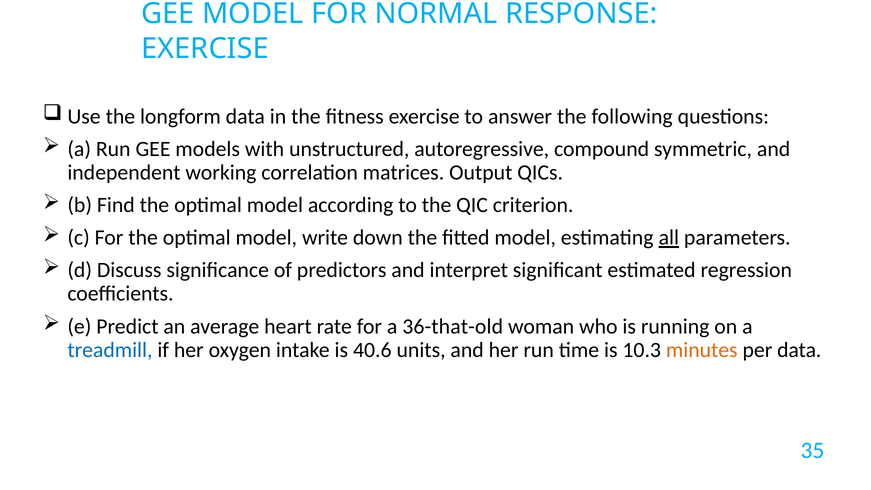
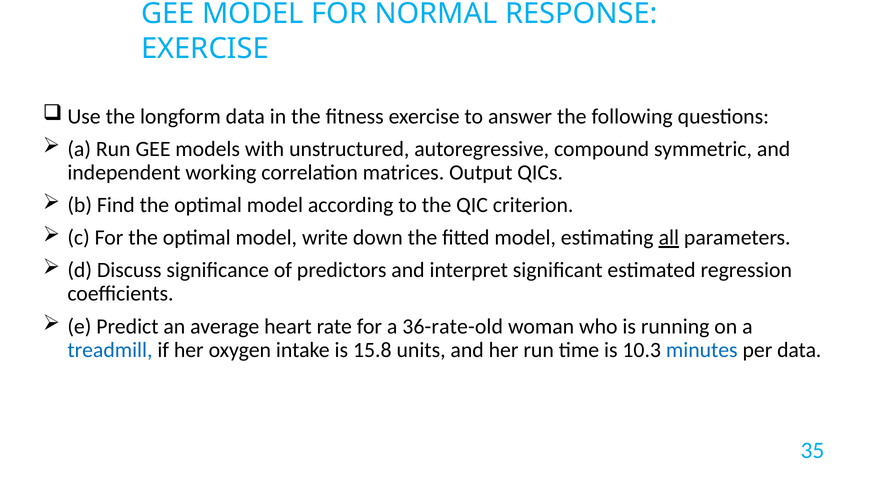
36-that-old: 36-that-old -> 36-rate-old (453, 326)
40.6: 40.6 -> 15.8 (372, 350)
minutes colour: orange -> blue (702, 350)
